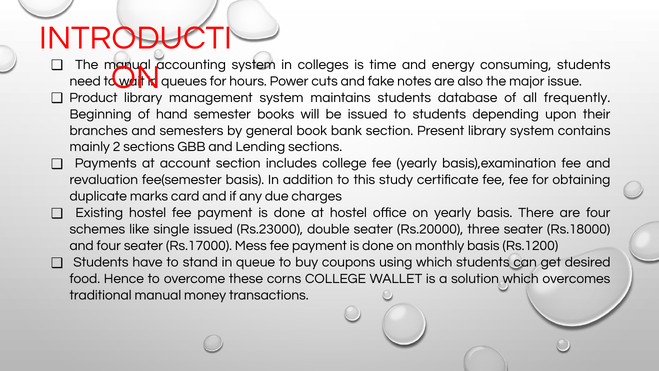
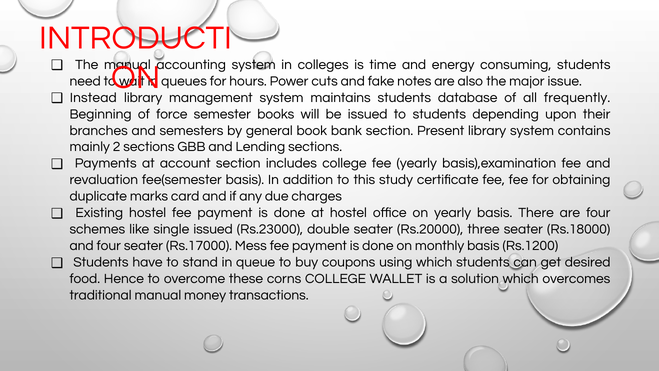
Product: Product -> Instead (93, 97)
hand: hand -> force (172, 114)
